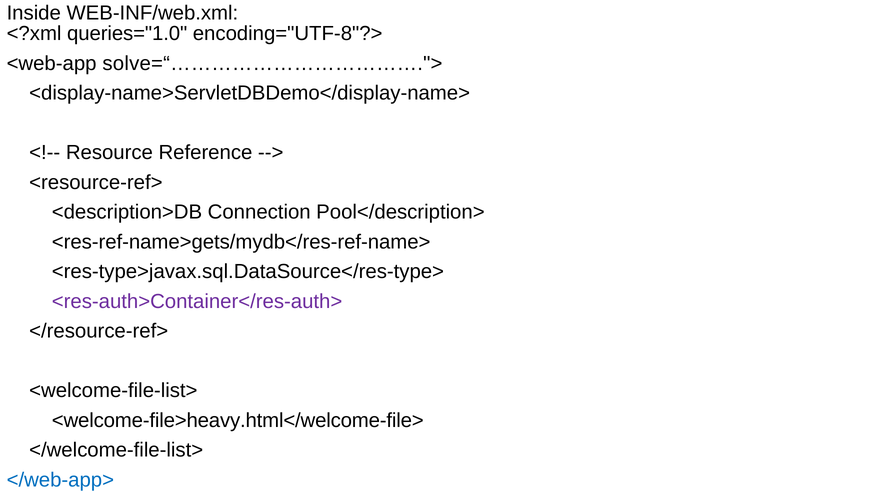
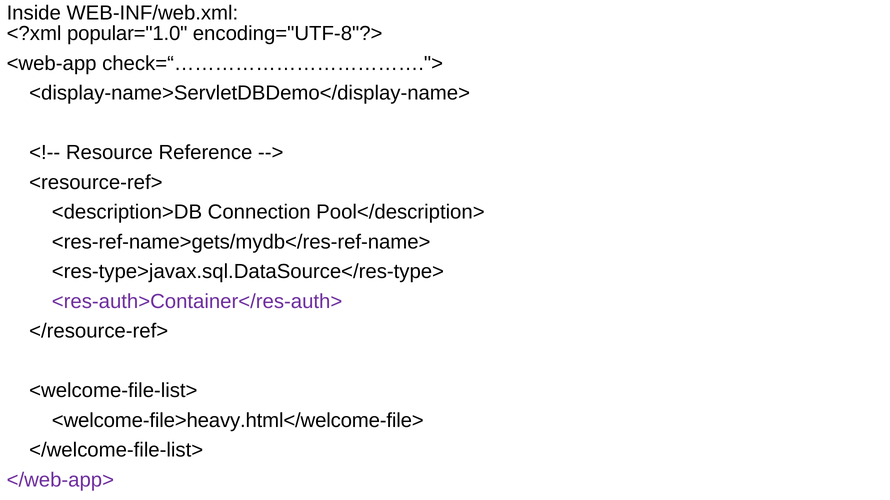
queries="1.0: queries="1.0 -> popular="1.0 (127, 34)
solve=“……………………………….">: solve=“………………………………."> -> check=“………………………………."> (273, 63)
</web-app> colour: blue -> purple (60, 481)
